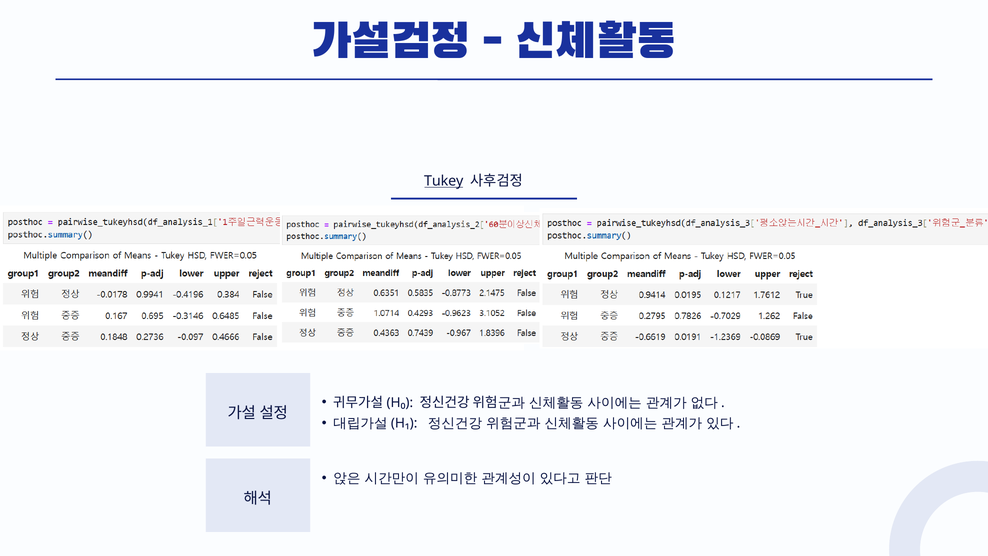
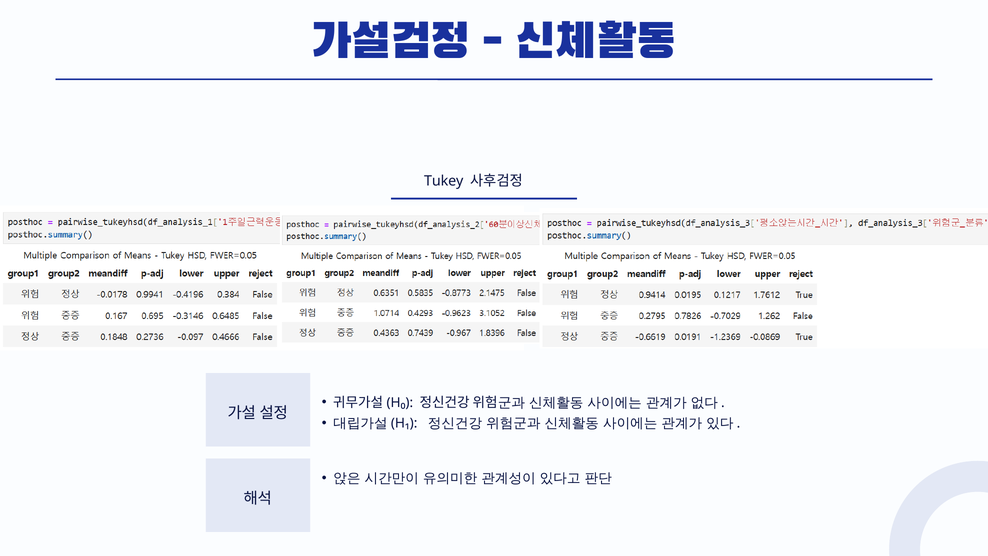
Tukey underline: present -> none (444, 181)
